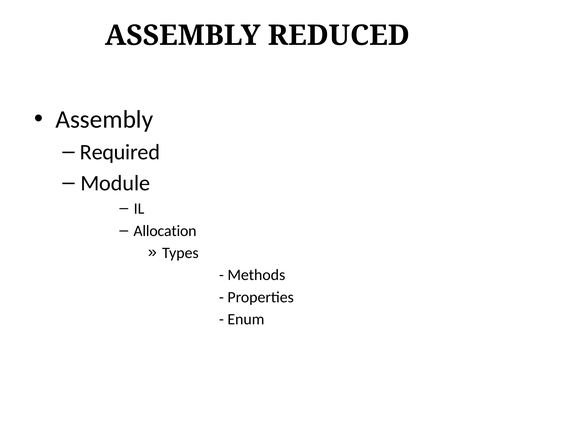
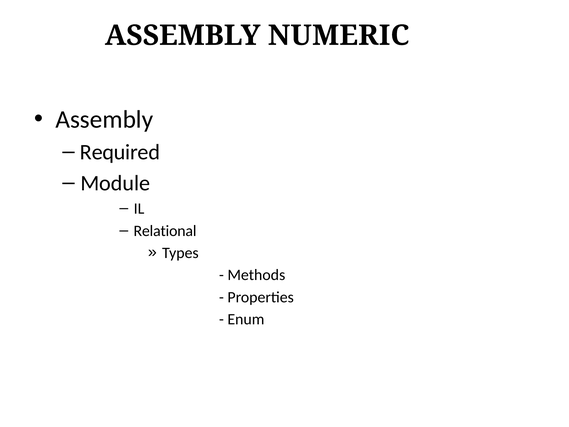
REDUCED: REDUCED -> NUMERIC (339, 35)
Allocation: Allocation -> Relational (165, 231)
